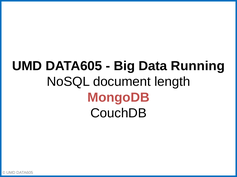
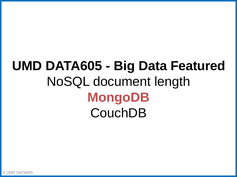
Running: Running -> Featured (198, 66)
